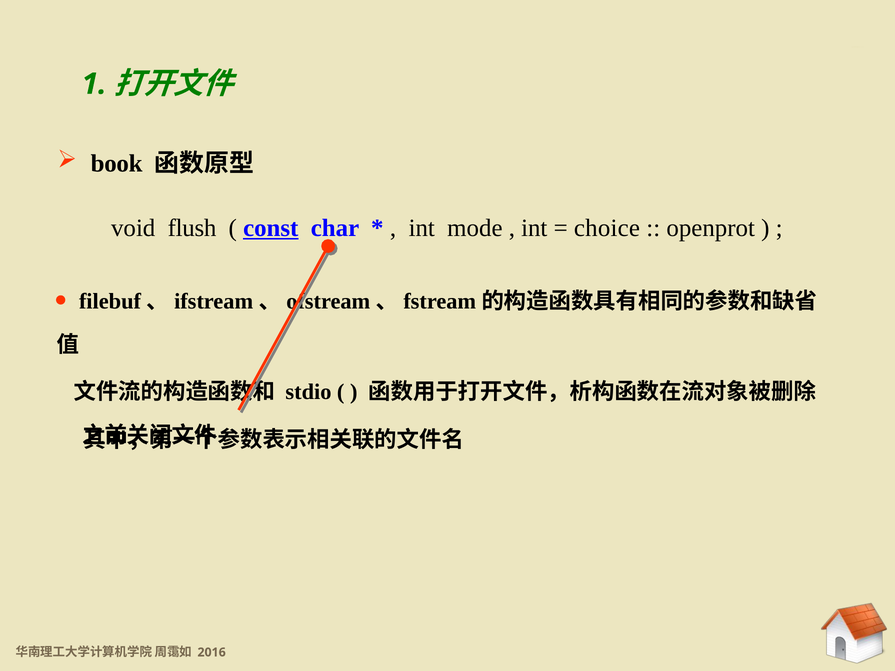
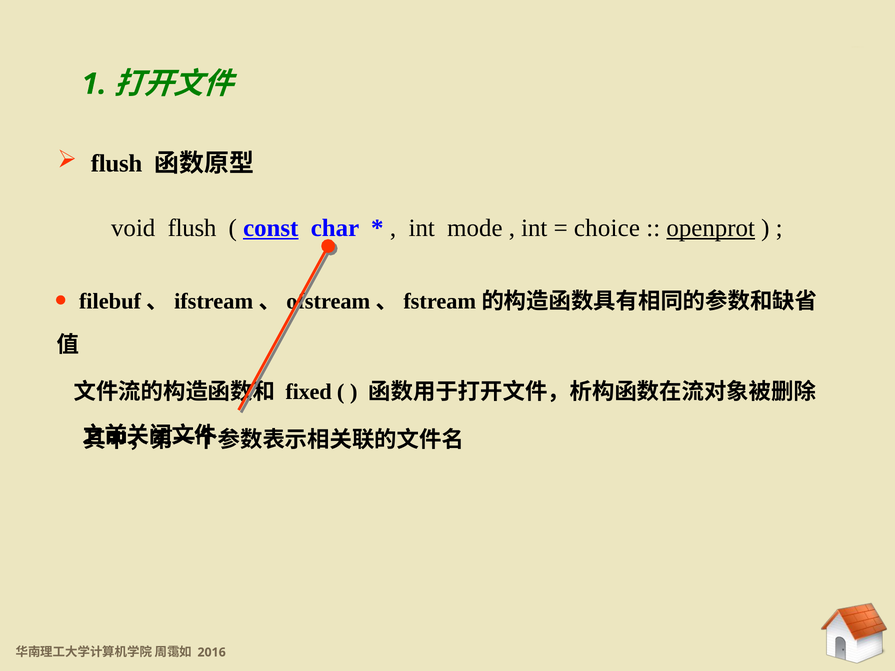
book: book -> flush (117, 163)
openprot underline: none -> present (711, 228)
stdio: stdio -> fixed (309, 392)
